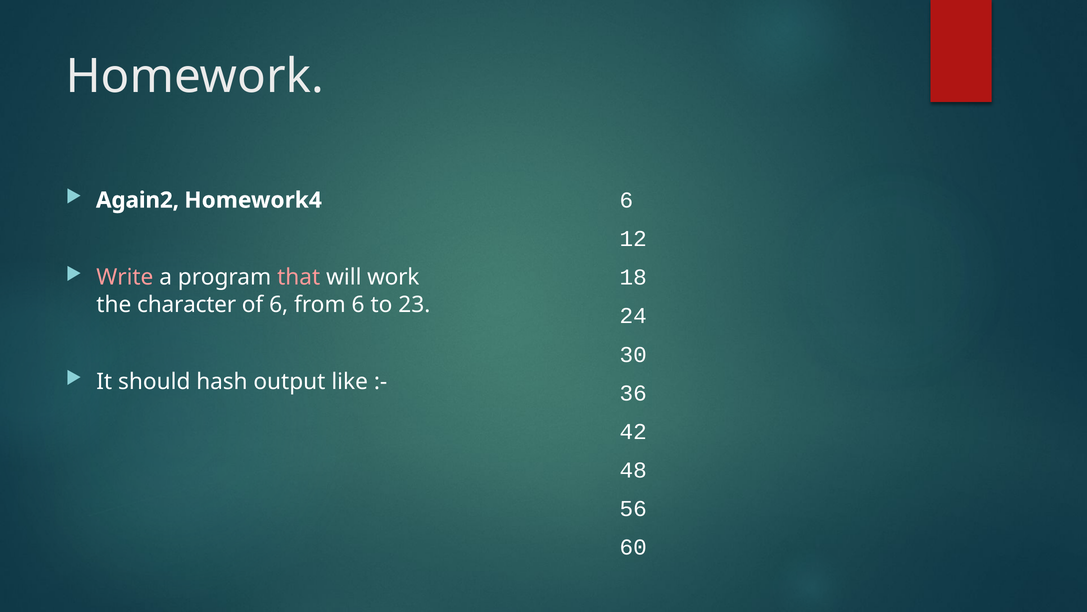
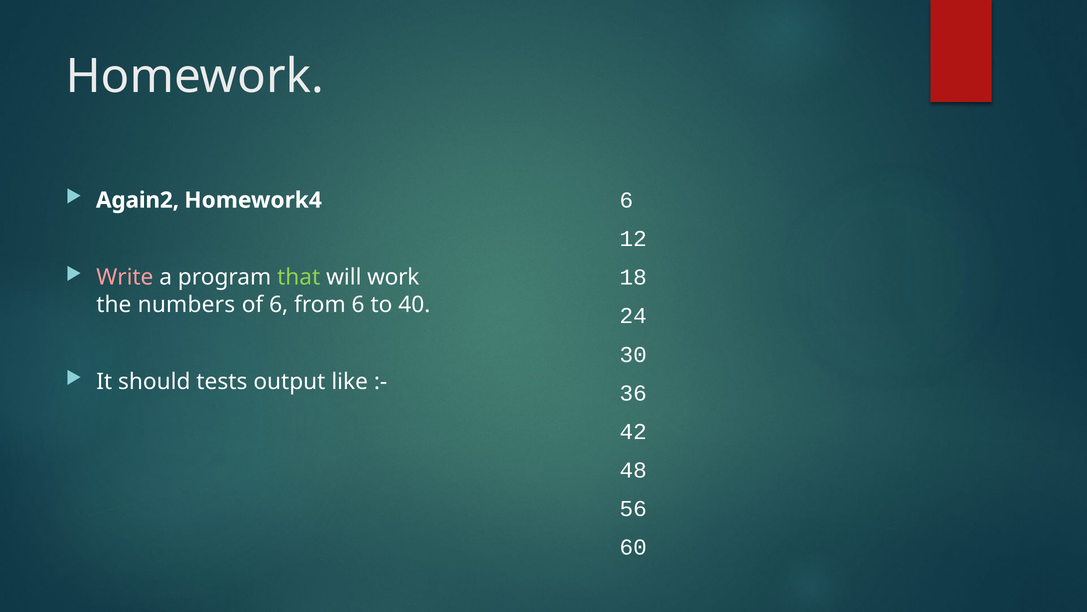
that colour: pink -> light green (299, 277)
character: character -> numbers (186, 304)
23: 23 -> 40 (414, 304)
hash: hash -> tests (222, 381)
